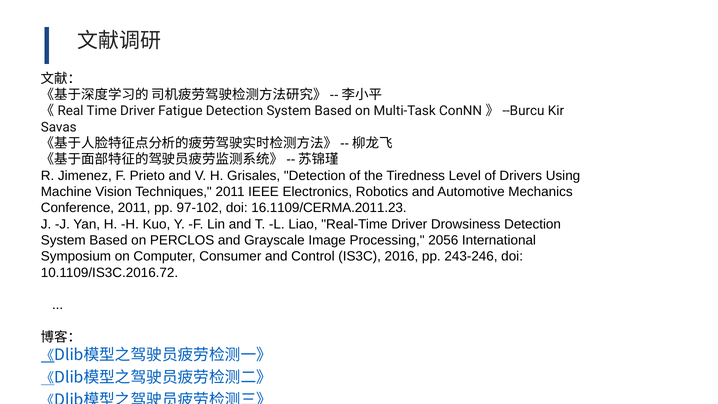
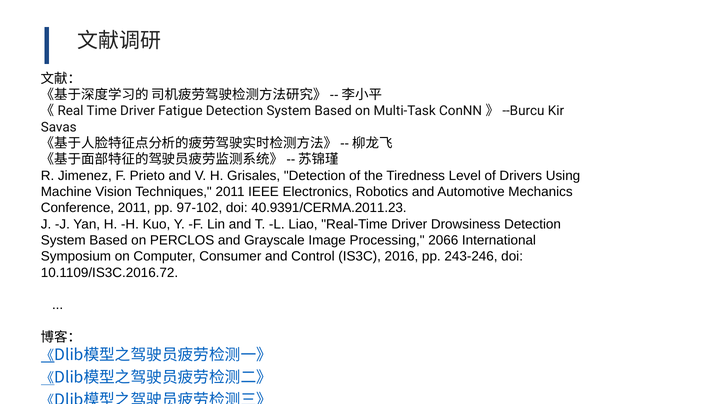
16.1109/CERMA.2011.23: 16.1109/CERMA.2011.23 -> 40.9391/CERMA.2011.23 (329, 208)
2056: 2056 -> 2066 (443, 240)
